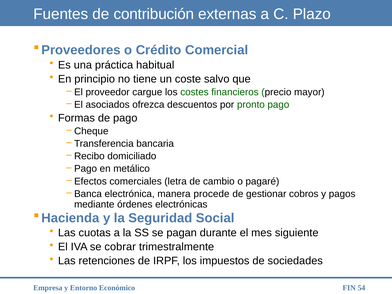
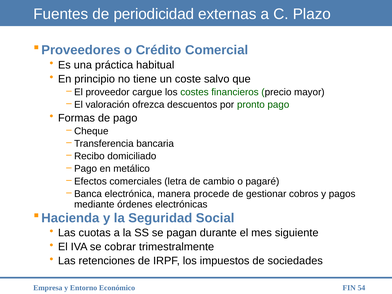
contribución: contribución -> periodicidad (154, 14)
asociados: asociados -> valoración (108, 105)
